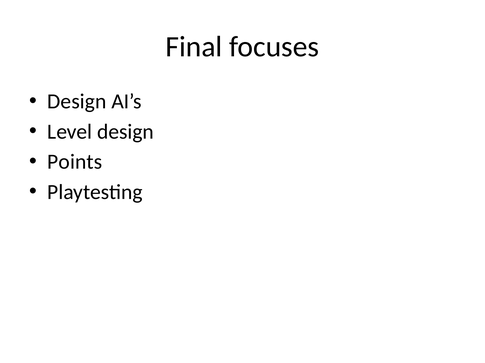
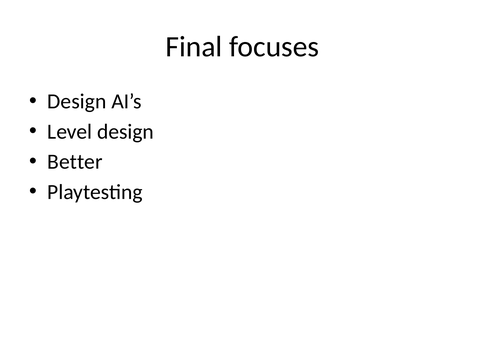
Points: Points -> Better (75, 162)
